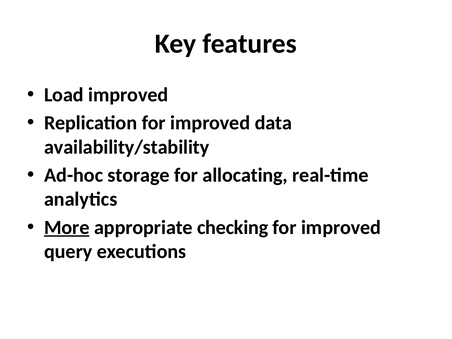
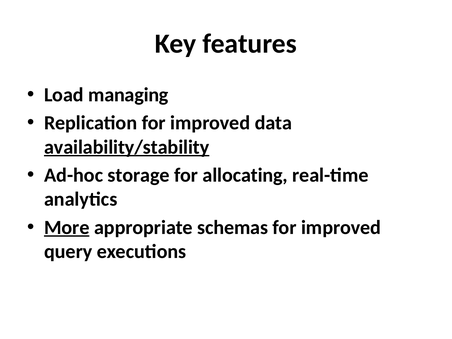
Load improved: improved -> managing (128, 95)
availability/stability underline: none -> present (127, 147)
checking: checking -> schemas (233, 227)
